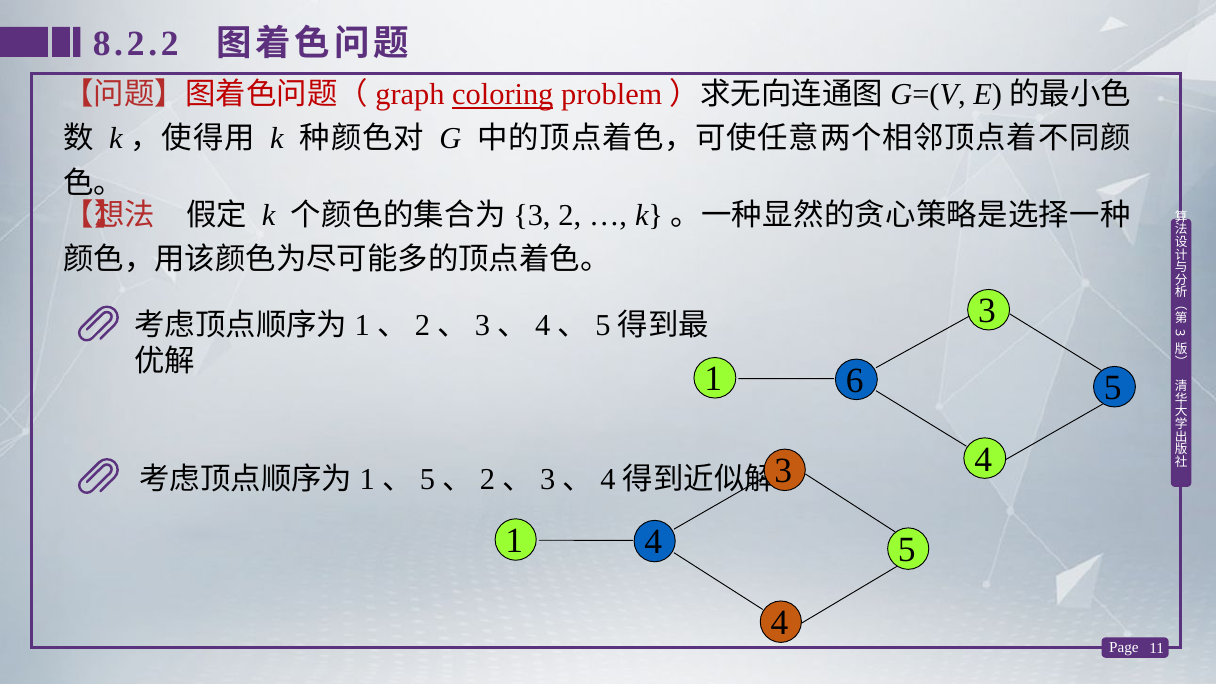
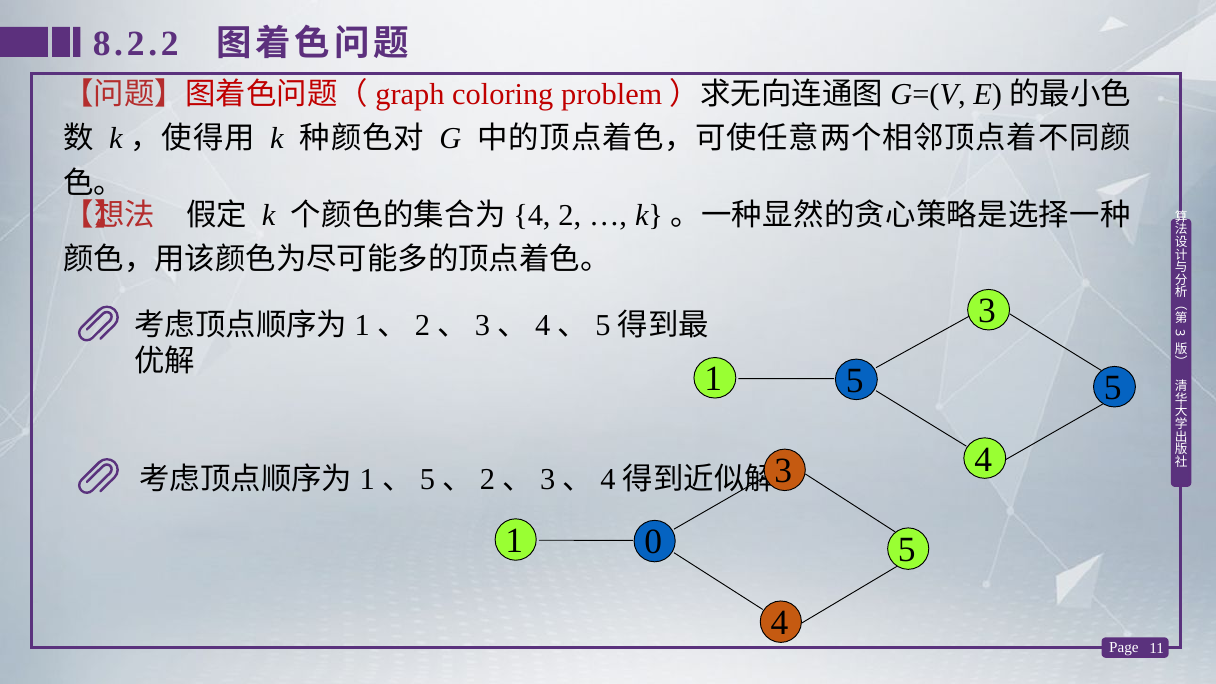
coloring underline: present -> none (503, 95)
3: 3 -> 4 (532, 215)
1 6: 6 -> 5 (855, 381)
1 4: 4 -> 0 (653, 542)
